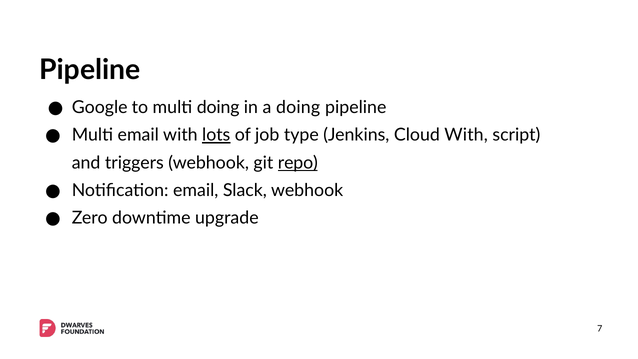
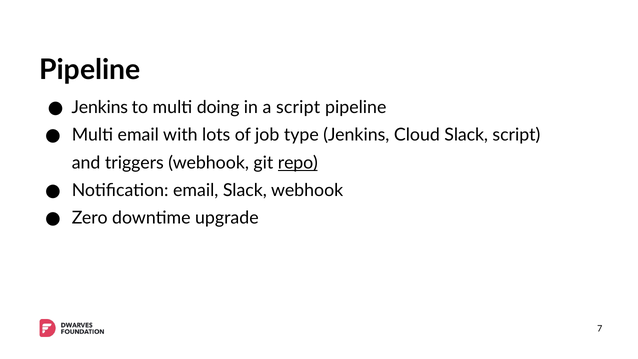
Google: Google -> Jenkins (100, 107)
a doing: doing -> script (298, 107)
lots underline: present -> none (216, 135)
Cloud With: With -> Slack (466, 135)
